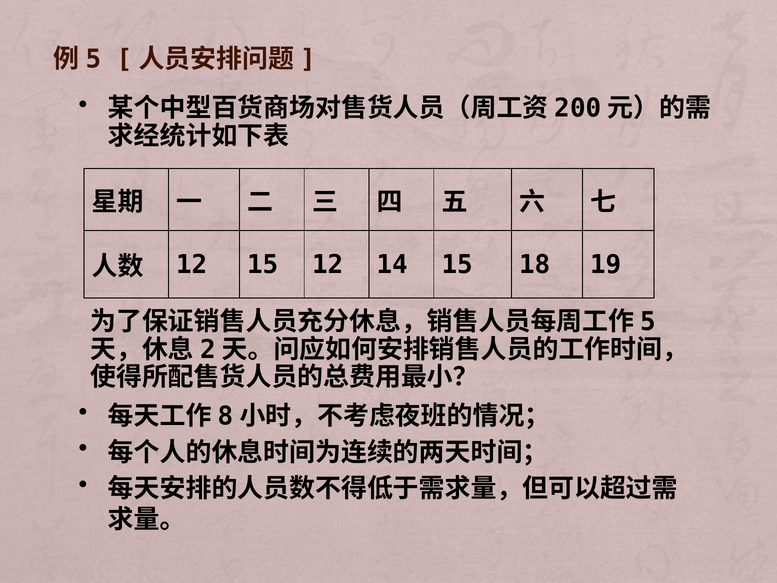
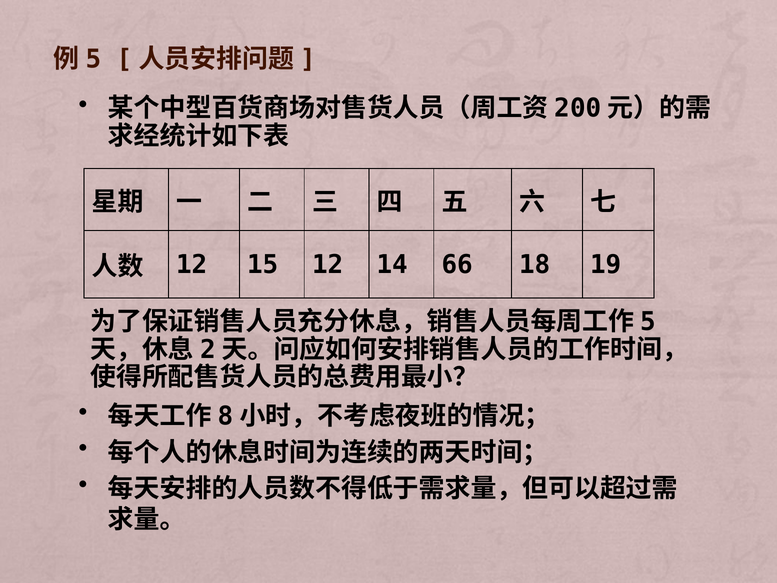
14 15: 15 -> 66 (457, 264)
